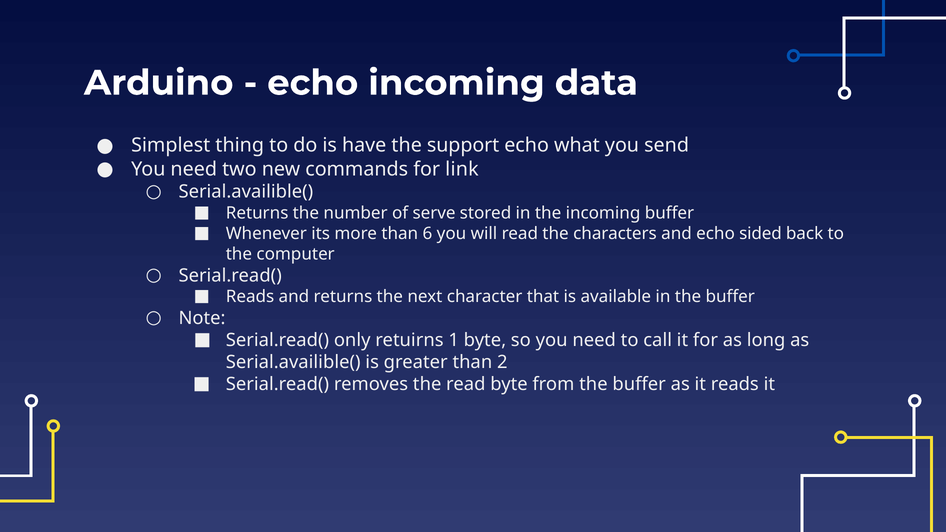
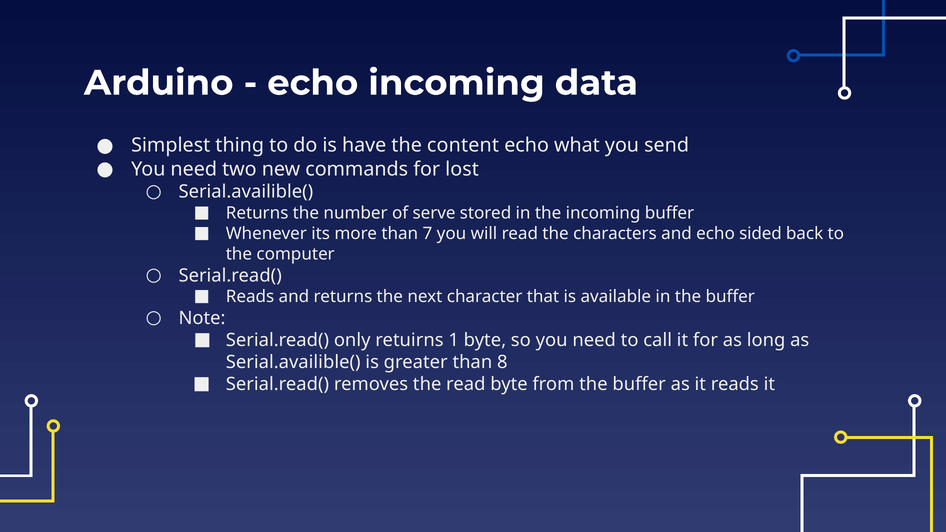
support: support -> content (463, 145)
link: link -> lost (462, 169)
6: 6 -> 7 (427, 234)
2: 2 -> 8 (502, 362)
